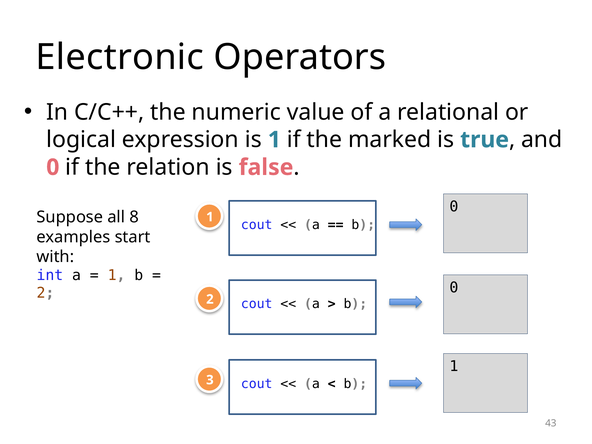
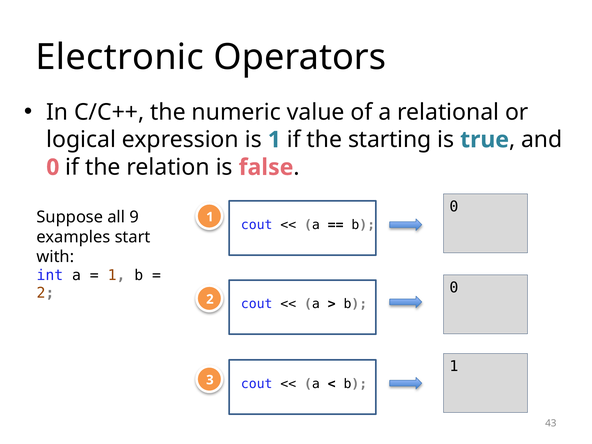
marked: marked -> starting (390, 140)
8: 8 -> 9 (134, 217)
